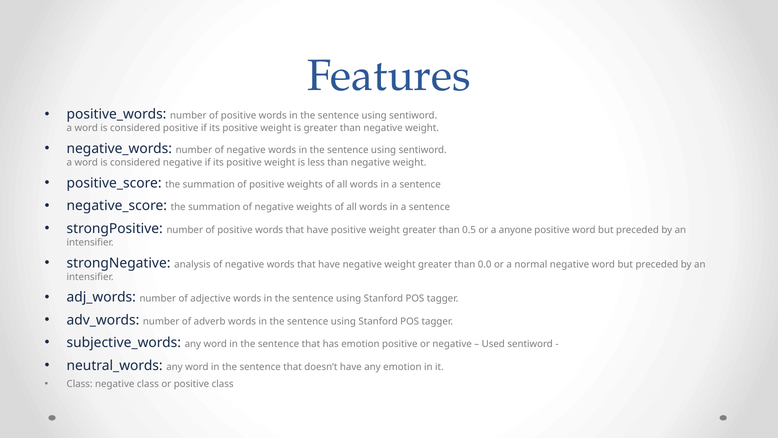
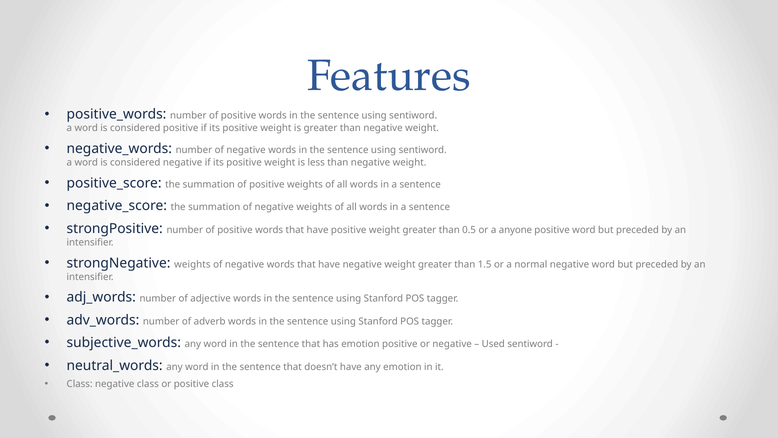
strongNegative analysis: analysis -> weights (192, 264)
0.0: 0.0 -> 1.5 (485, 264)
